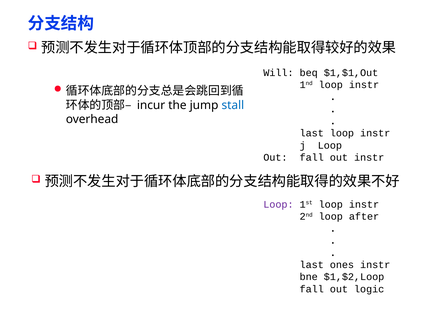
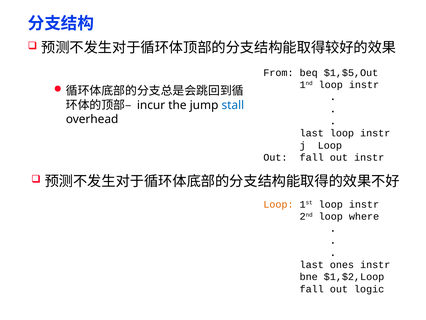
Will: Will -> From (278, 73)
$1,$1,Out: $1,$1,Out -> $1,$5,Out (351, 73)
Loop colour: purple -> orange (278, 204)
after: after -> where (364, 216)
